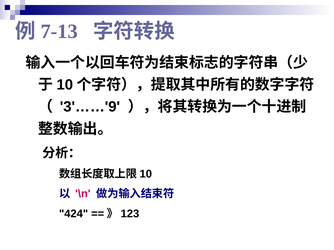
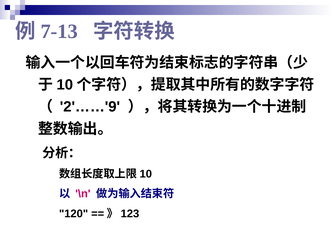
3'……'9: 3'……'9 -> 2'……'9 (90, 107)
424: 424 -> 120 (74, 214)
